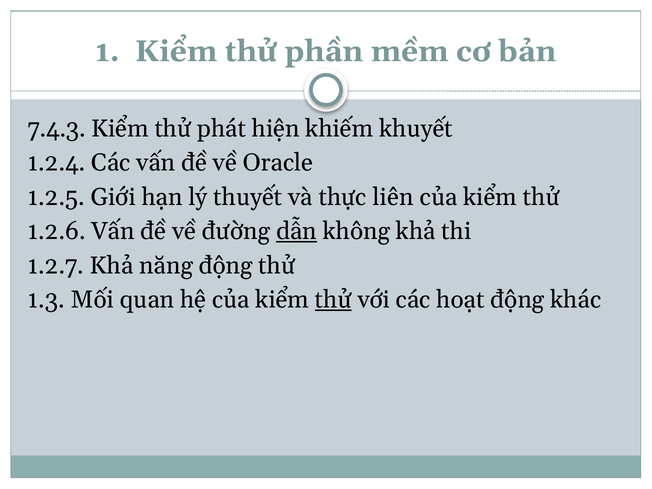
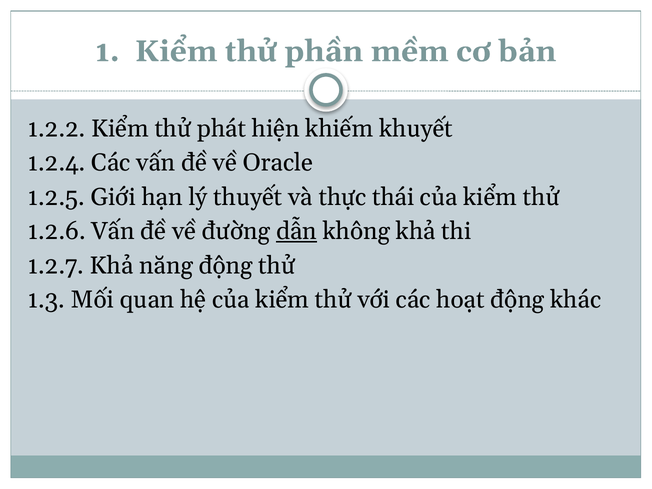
7.4.3: 7.4.3 -> 1.2.2 (57, 128)
liên: liên -> thái (393, 197)
thử underline: present -> none (333, 300)
